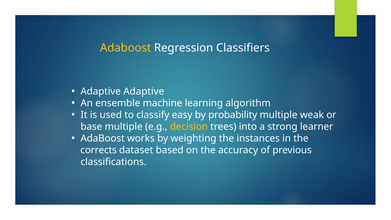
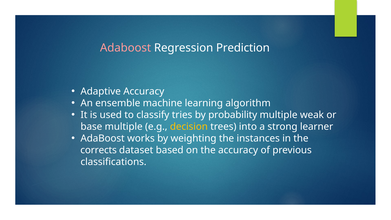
Adaboost colour: yellow -> pink (126, 48)
Classifiers: Classifiers -> Prediction (243, 48)
Adaptive Adaptive: Adaptive -> Accuracy (144, 91)
easy: easy -> tries (182, 115)
